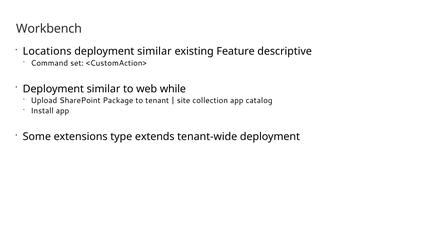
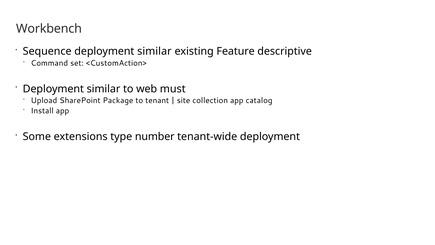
Locations: Locations -> Sequence (47, 51)
while: while -> must (173, 89)
extends: extends -> number (155, 137)
